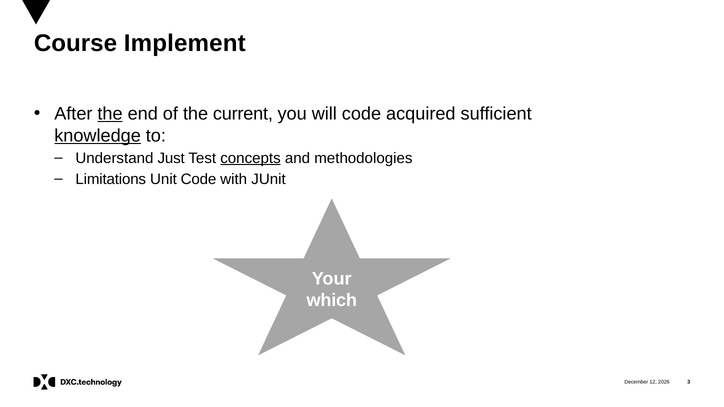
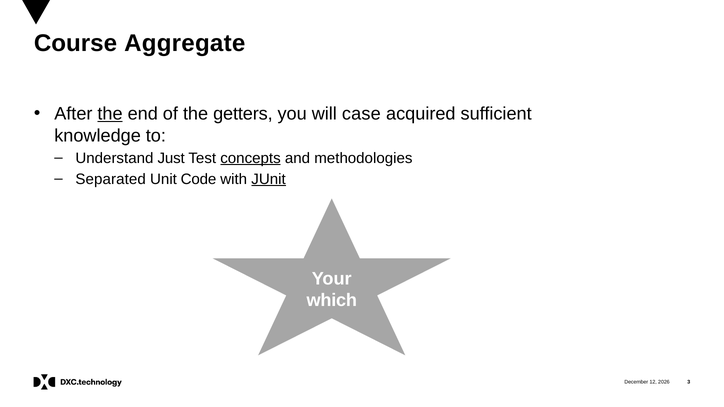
Implement: Implement -> Aggregate (185, 43)
current: current -> getters (243, 114)
will code: code -> case (361, 114)
knowledge underline: present -> none (98, 136)
Limitations: Limitations -> Separated (111, 179)
JUnit underline: none -> present (269, 179)
